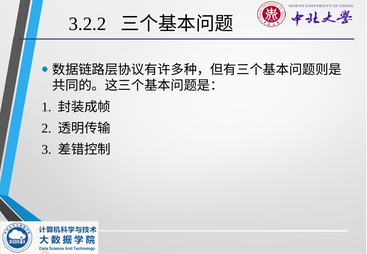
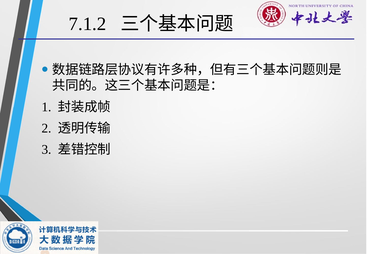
3.2.2: 3.2.2 -> 7.1.2 (87, 24)
